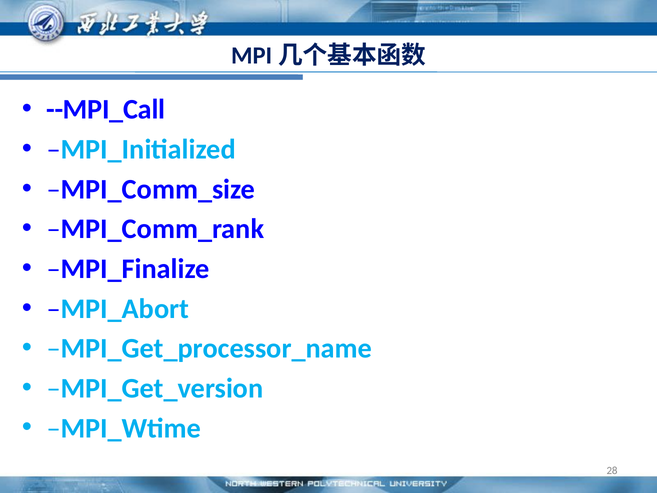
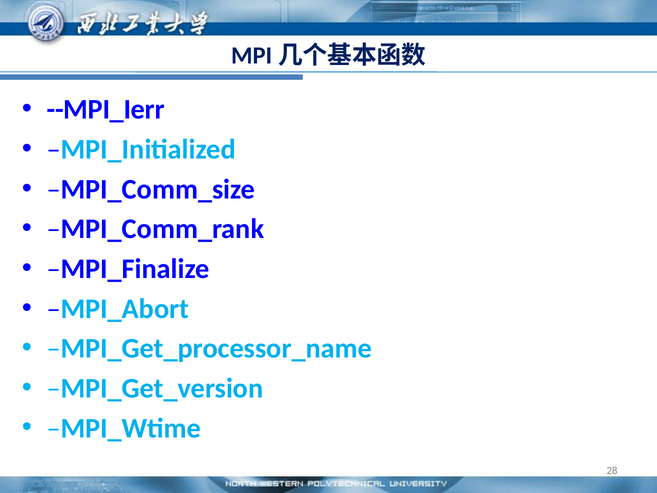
--MPI_Call: --MPI_Call -> --MPI_Ierr (106, 109)
